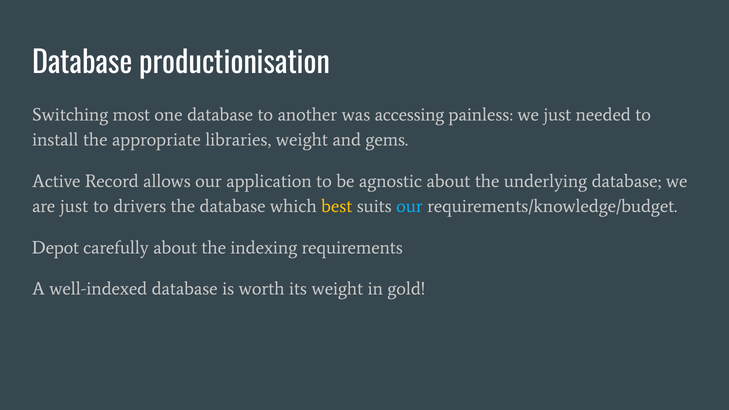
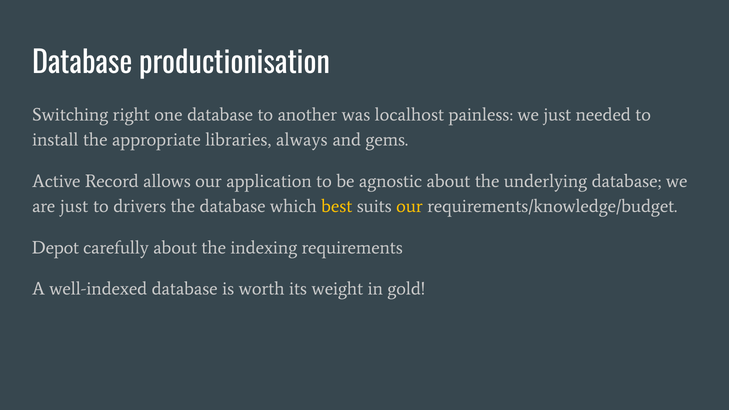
most: most -> right (131, 115)
accessing: accessing -> localhost (409, 115)
libraries weight: weight -> always (302, 140)
our colour: light blue -> yellow (410, 206)
